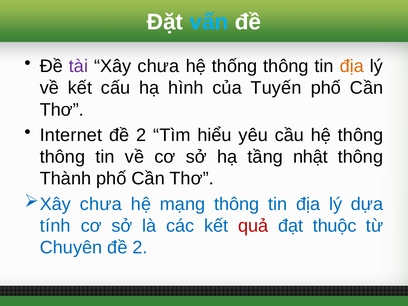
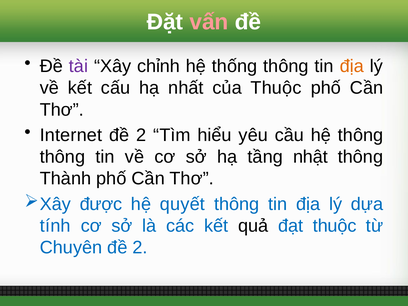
vấn colour: light blue -> pink (209, 22)
Xây chưa: chưa -> chỉnh (159, 66)
hình: hình -> nhất (186, 88)
của Tuyến: Tuyến -> Thuộc (276, 88)
chưa: chưa -> được (101, 204)
mạng: mạng -> quyết (182, 204)
quả colour: red -> black (253, 226)
